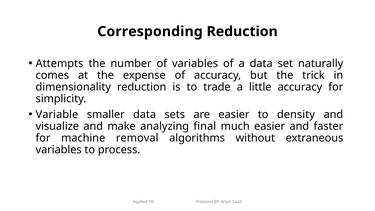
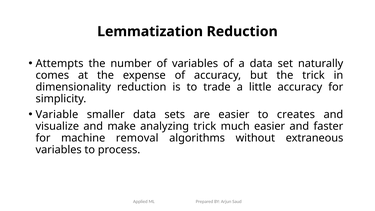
Corresponding: Corresponding -> Lemmatization (150, 32)
density: density -> creates (296, 114)
analyzing final: final -> trick (205, 126)
